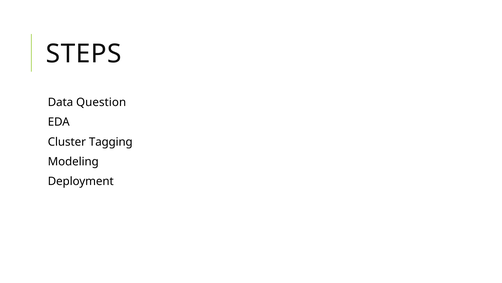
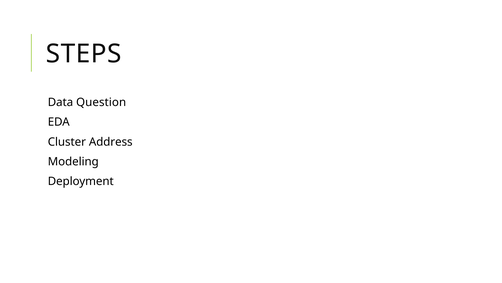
Tagging: Tagging -> Address (111, 142)
